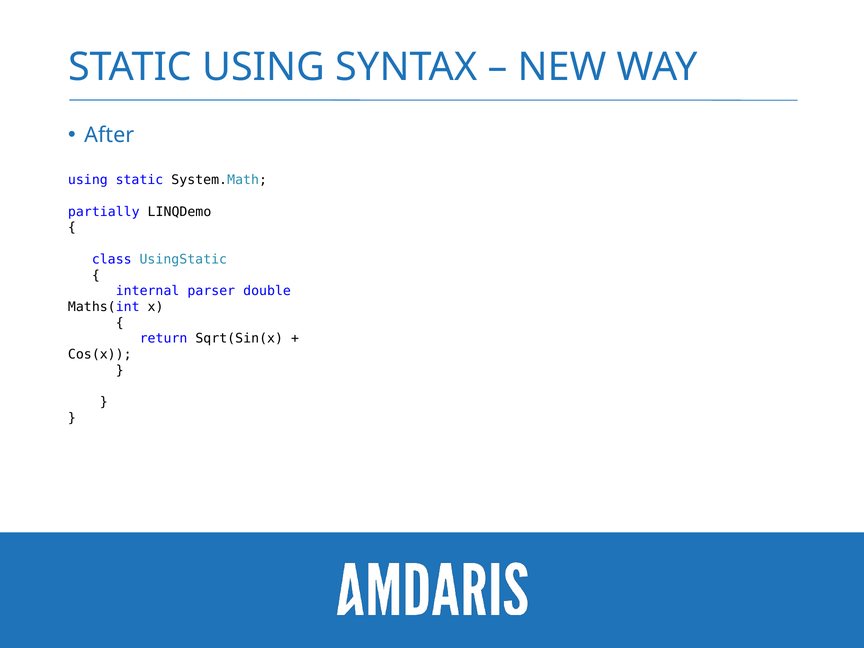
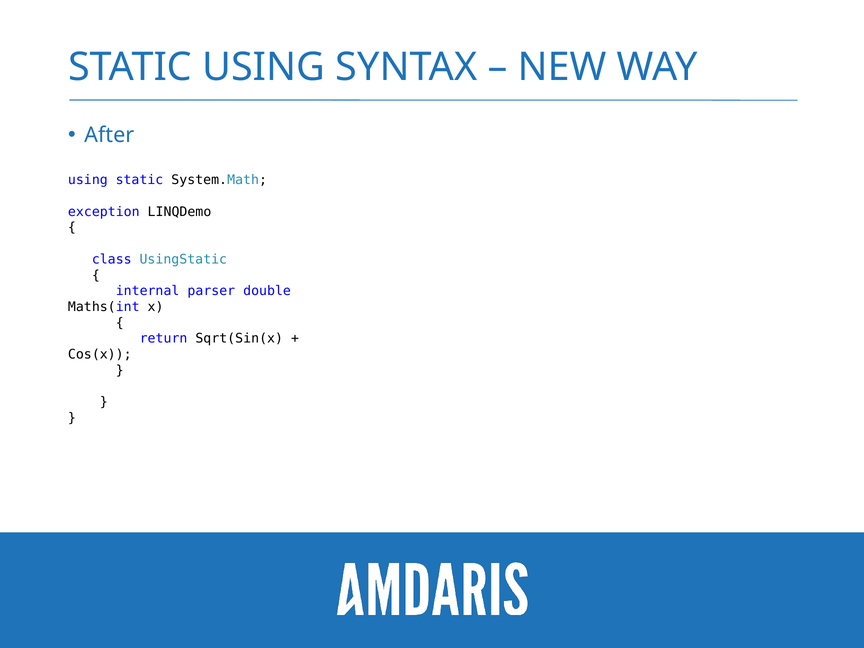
partially: partially -> exception (104, 212)
